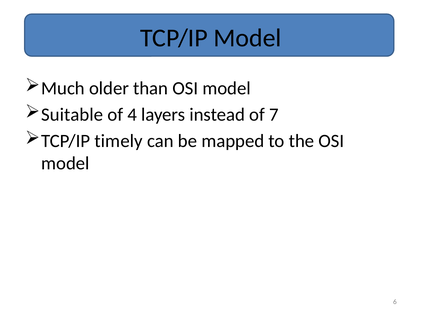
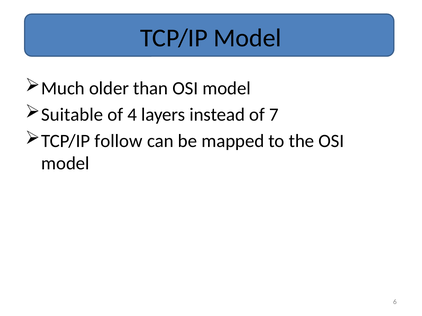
timely: timely -> follow (119, 141)
